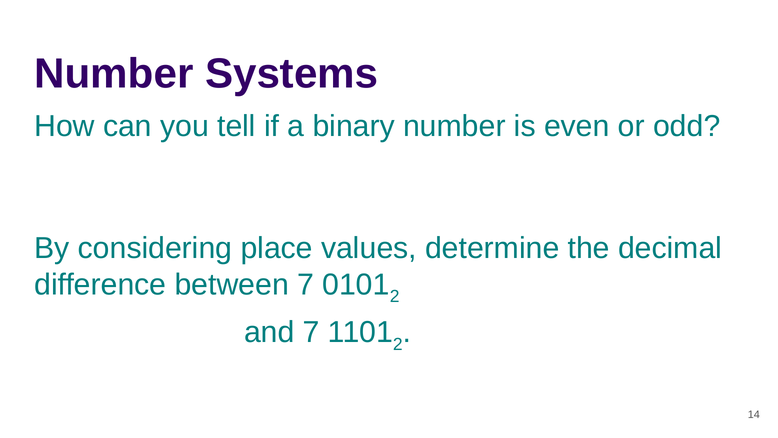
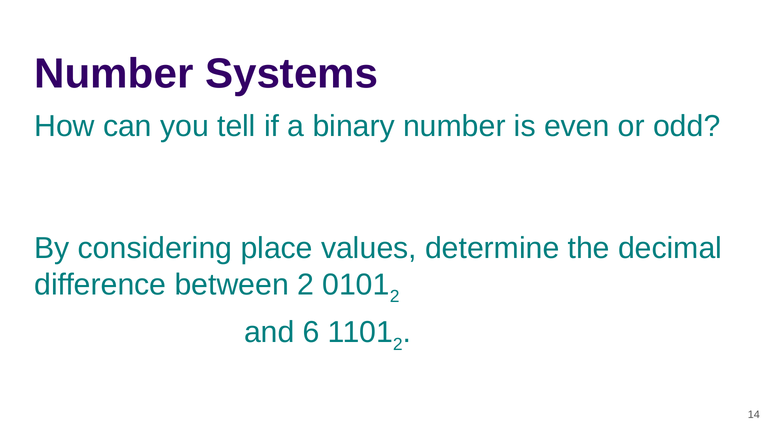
between 7: 7 -> 2 (306, 284)
and 7: 7 -> 6 (311, 332)
